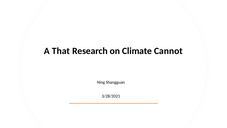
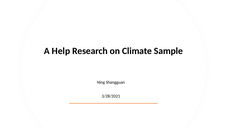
That: That -> Help (61, 51)
Cannot: Cannot -> Sample (168, 51)
